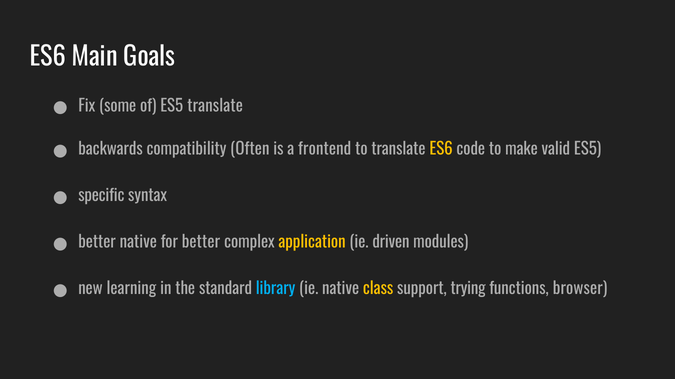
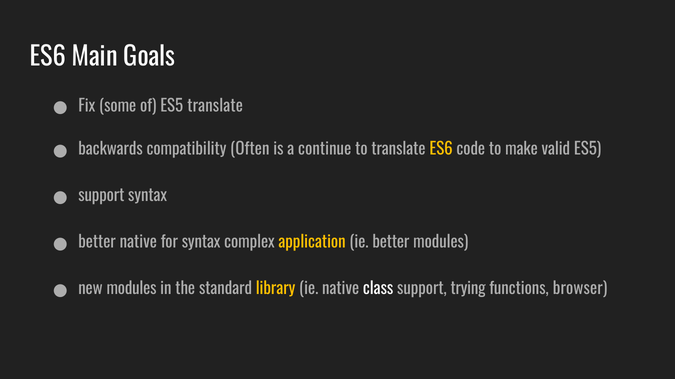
frontend: frontend -> continue (325, 150)
specific: specific -> support (101, 196)
for better: better -> syntax (201, 243)
ie driven: driven -> better (391, 243)
new learning: learning -> modules (131, 289)
library colour: light blue -> yellow (276, 289)
class colour: yellow -> white (378, 289)
